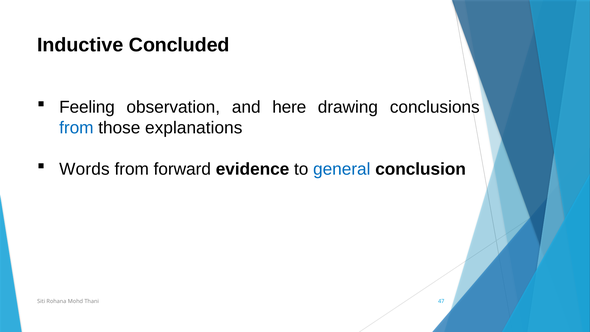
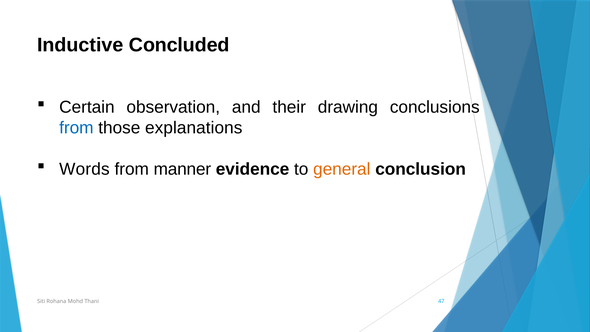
Feeling: Feeling -> Certain (87, 107)
here: here -> their (289, 107)
forward: forward -> manner (182, 169)
general colour: blue -> orange (342, 169)
